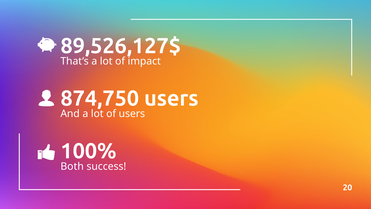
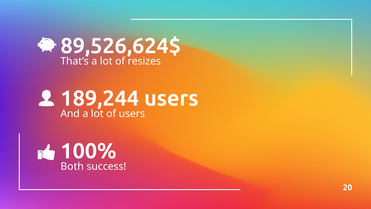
89,526,127$: 89,526,127$ -> 89,526,624$ (121, 46)
impact: impact -> resizes (144, 61)
874,750: 874,750 -> 189,244 (100, 98)
